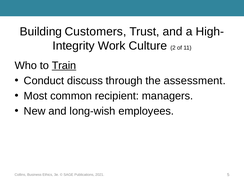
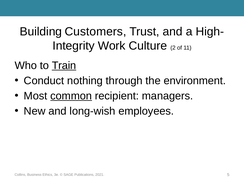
discuss: discuss -> nothing (85, 81)
assessment: assessment -> environment (195, 81)
common underline: none -> present (71, 96)
